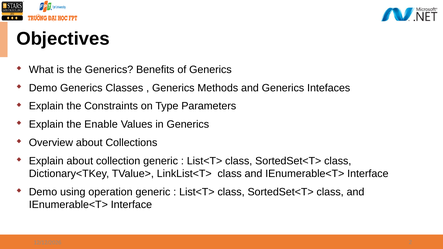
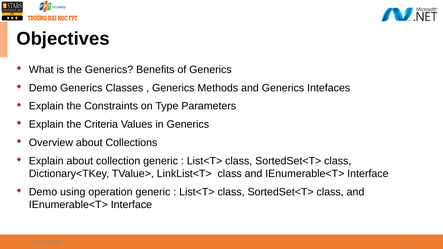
Enable: Enable -> Criteria (101, 124)
